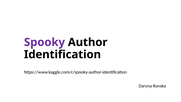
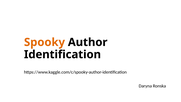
Spooky colour: purple -> orange (44, 42)
